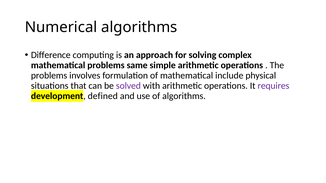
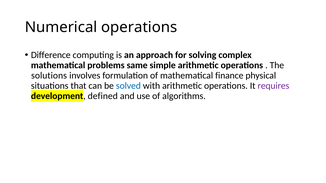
Numerical algorithms: algorithms -> operations (139, 27)
problems: problems -> solutions (49, 76)
include: include -> finance (229, 76)
solved colour: purple -> blue (128, 86)
